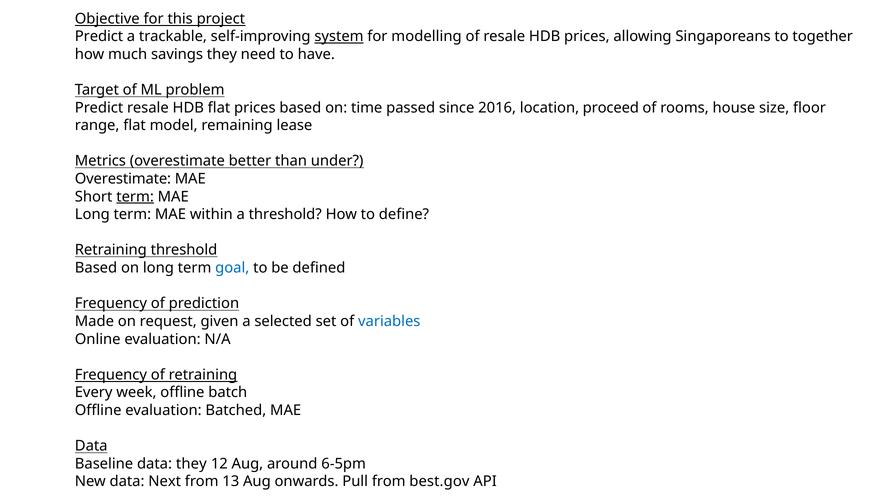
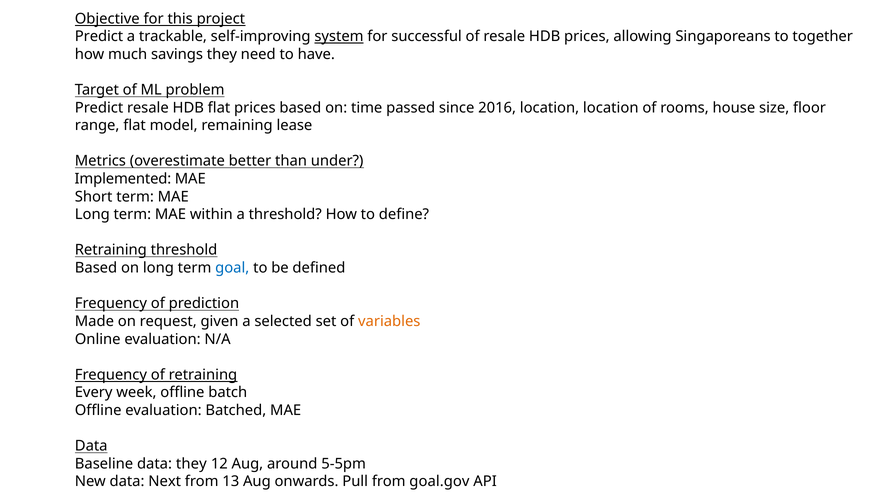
modelling: modelling -> successful (427, 36)
location proceed: proceed -> location (611, 108)
Overestimate: Overestimate -> Implemented (123, 179)
term underline: present -> none (135, 197)
variables colour: blue -> orange (389, 321)
6-5pm: 6-5pm -> 5-5pm (344, 463)
best.gov: best.gov -> goal.gov (439, 481)
